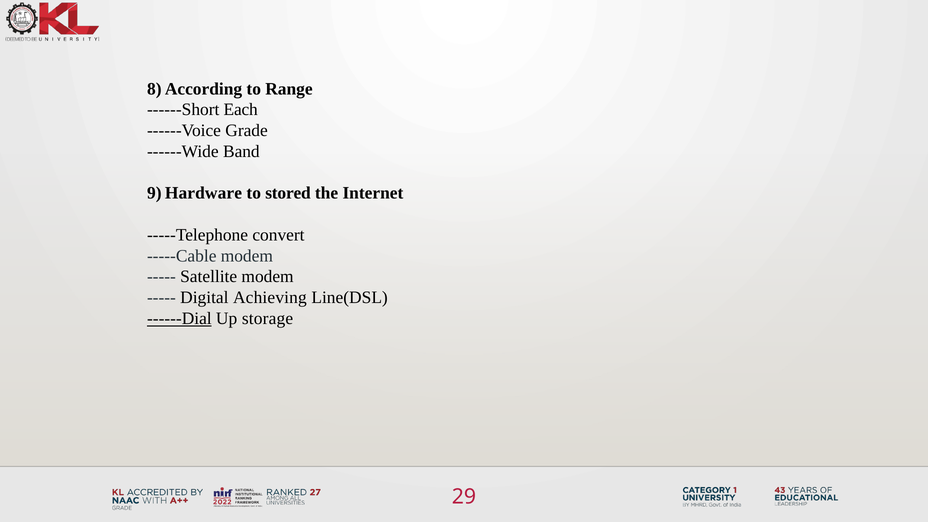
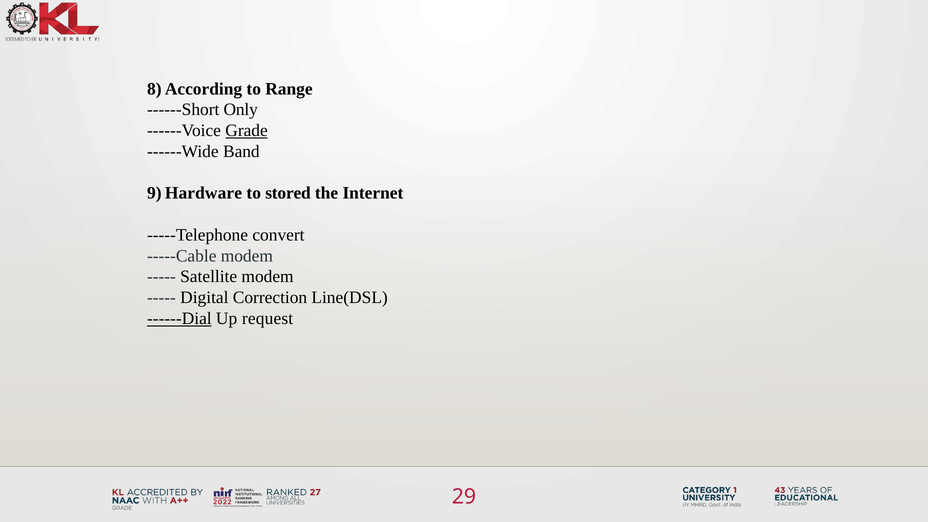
Each: Each -> Only (241, 110)
Grade underline: none -> present (247, 131)
Achieving: Achieving -> Correction (270, 298)
storage: storage -> request (268, 318)
